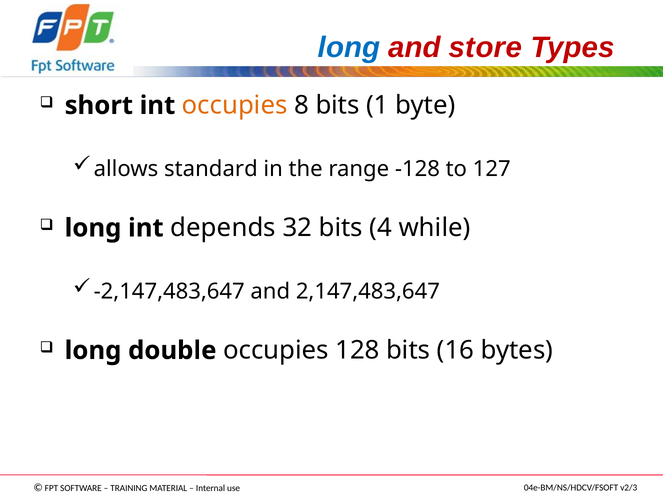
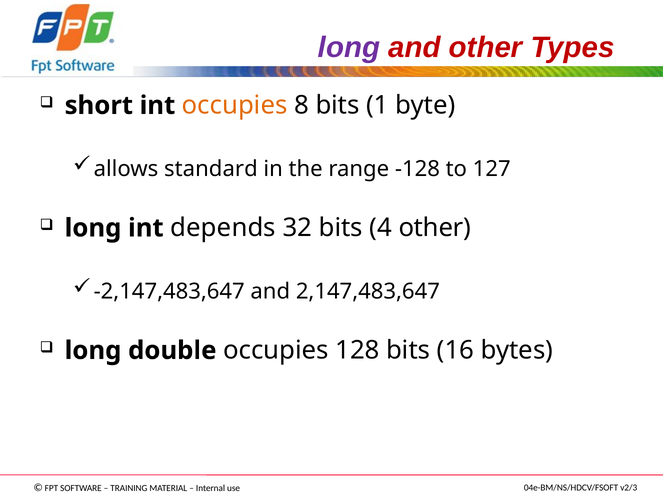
long colour: blue -> purple (349, 47)
and store: store -> other (486, 47)
4 while: while -> other (435, 228)
